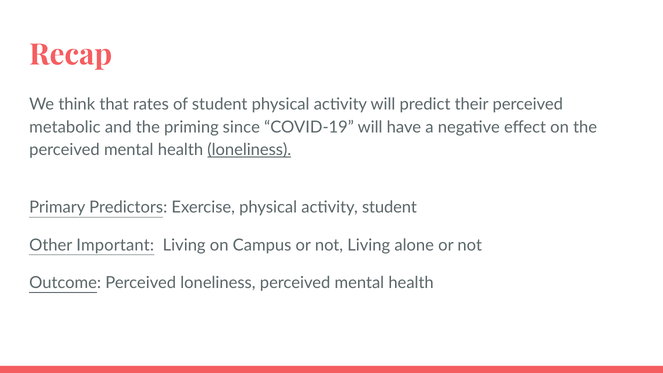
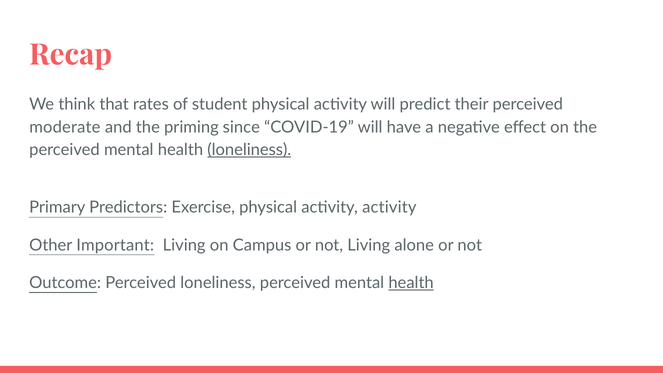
metabolic: metabolic -> moderate (65, 127)
activity student: student -> activity (389, 207)
health underline: none -> present (411, 283)
